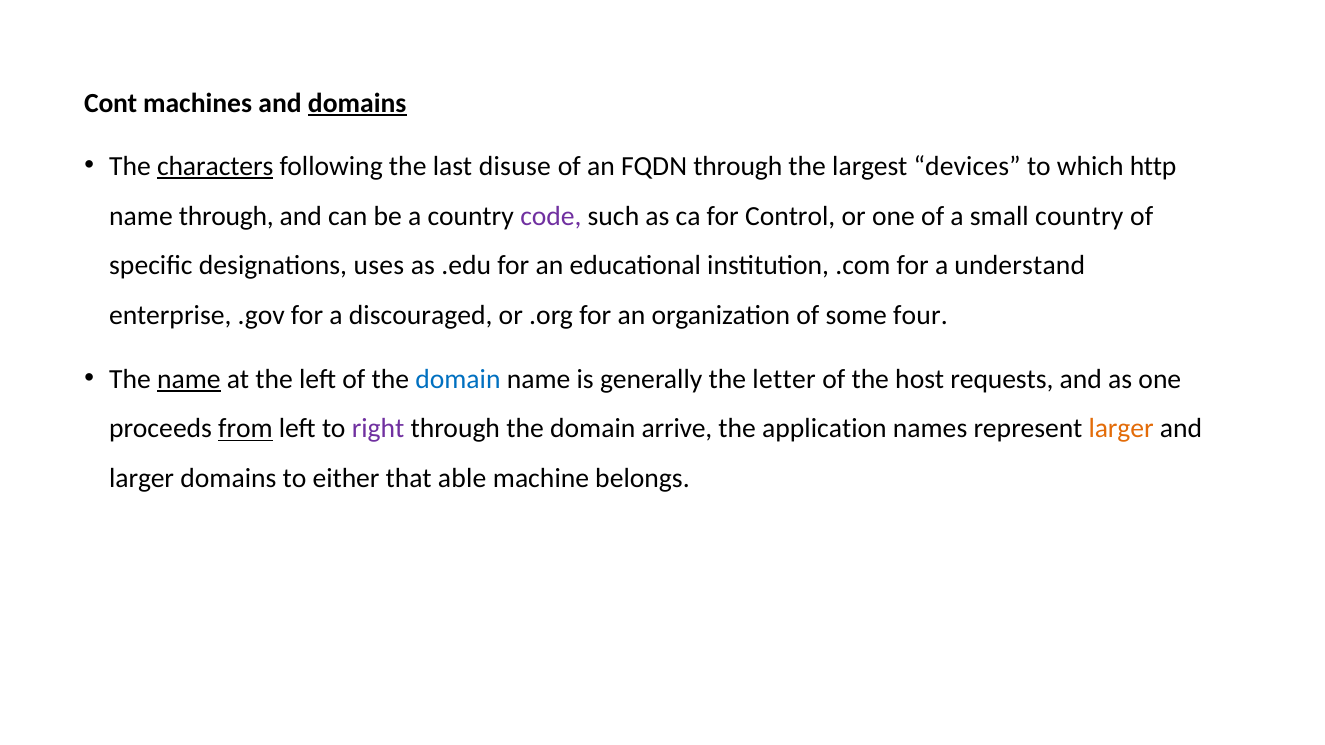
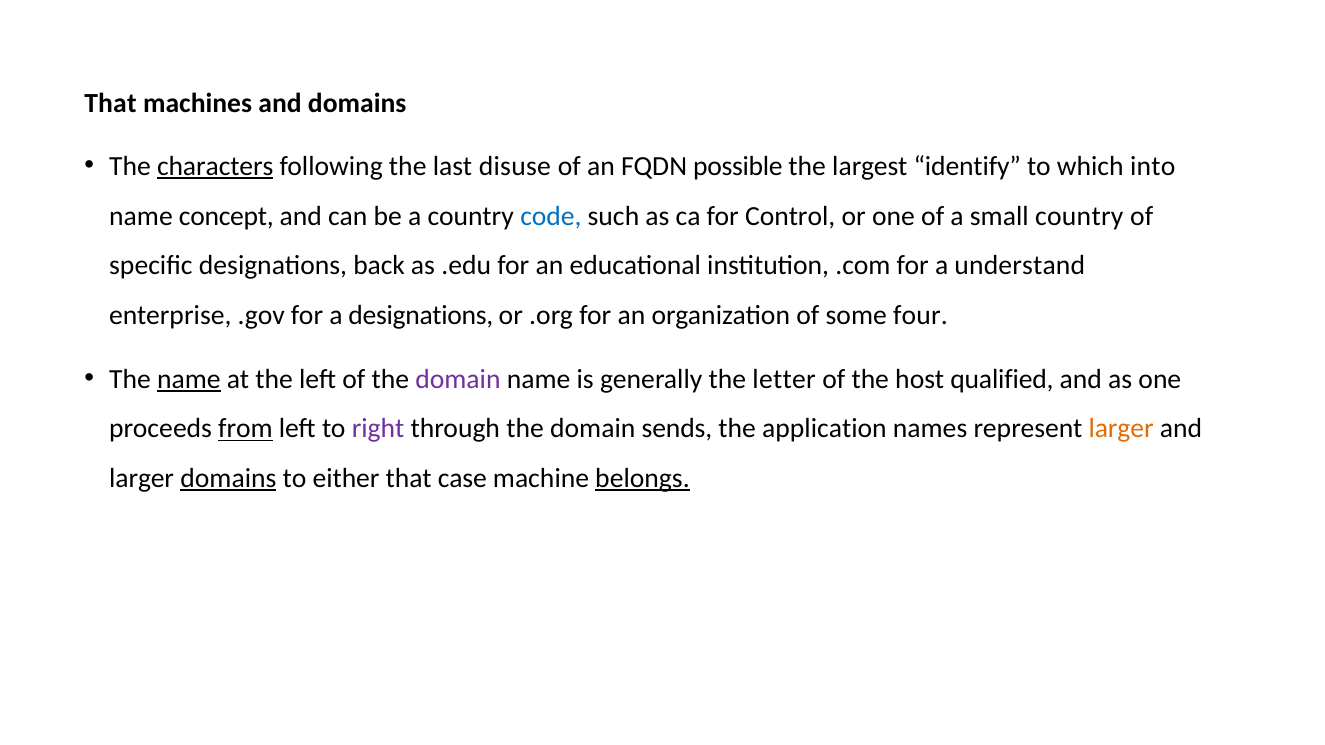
Cont: Cont -> That (110, 103)
domains underline: present -> none (357, 103)
FQDN through: through -> possible (738, 167)
devices: devices -> identify (967, 167)
http: http -> into (1153, 167)
name through: through -> concept (226, 216)
code colour: purple -> blue (551, 216)
uses: uses -> back (379, 266)
a discouraged: discouraged -> designations (421, 316)
domain colour: blue -> purple (458, 379)
requests: requests -> qualified (1002, 379)
arrive: arrive -> sends (677, 429)
domains underline: none -> present (228, 478)
able: able -> case (462, 478)
belongs underline: none -> present (643, 478)
